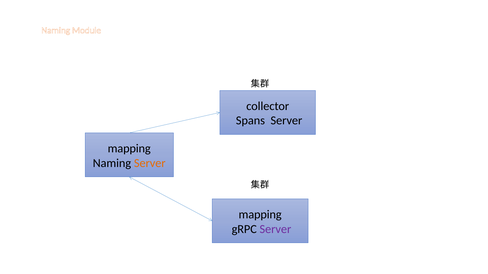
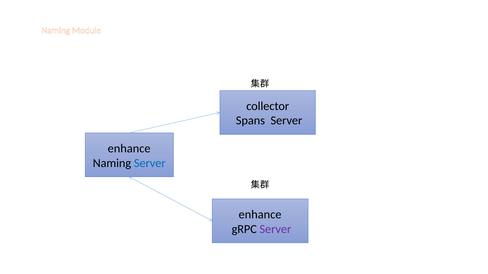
mapping: mapping -> enhance (129, 149)
Server colour: orange -> blue (150, 163)
mapping: mapping -> enhance (260, 215)
